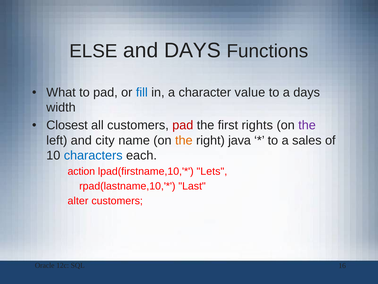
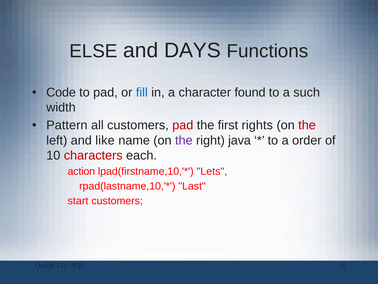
What: What -> Code (61, 92)
value: value -> found (250, 92)
a days: days -> such (307, 92)
Closest: Closest -> Pattern (67, 125)
the colour: purple -> red (307, 125)
city: city -> like (105, 140)
the colour: orange -> purple (184, 140)
sales: sales -> order (307, 140)
characters colour: blue -> red (93, 155)
alter: alter -> start (78, 200)
